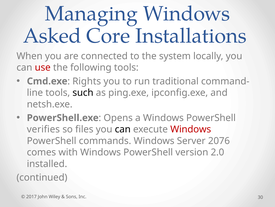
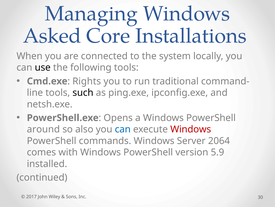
use colour: red -> black (43, 67)
verifies: verifies -> around (43, 129)
files: files -> also (84, 129)
can colour: black -> blue (123, 129)
2076: 2076 -> 2064 (219, 140)
2.0: 2.0 -> 5.9 (217, 152)
